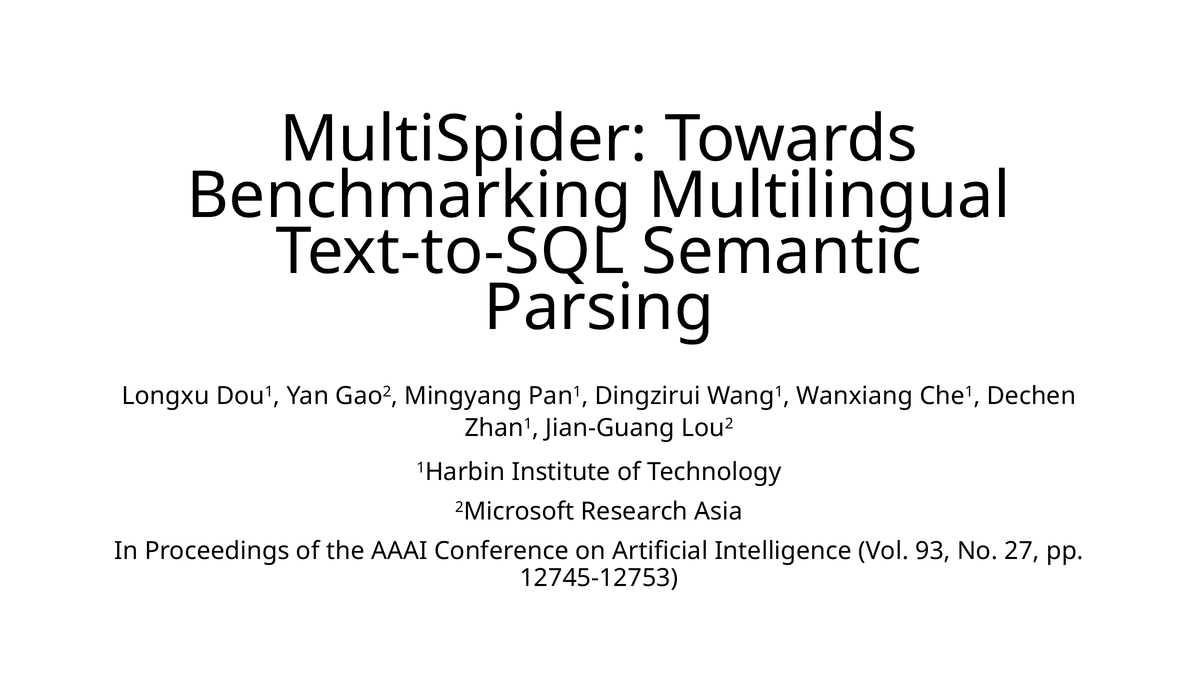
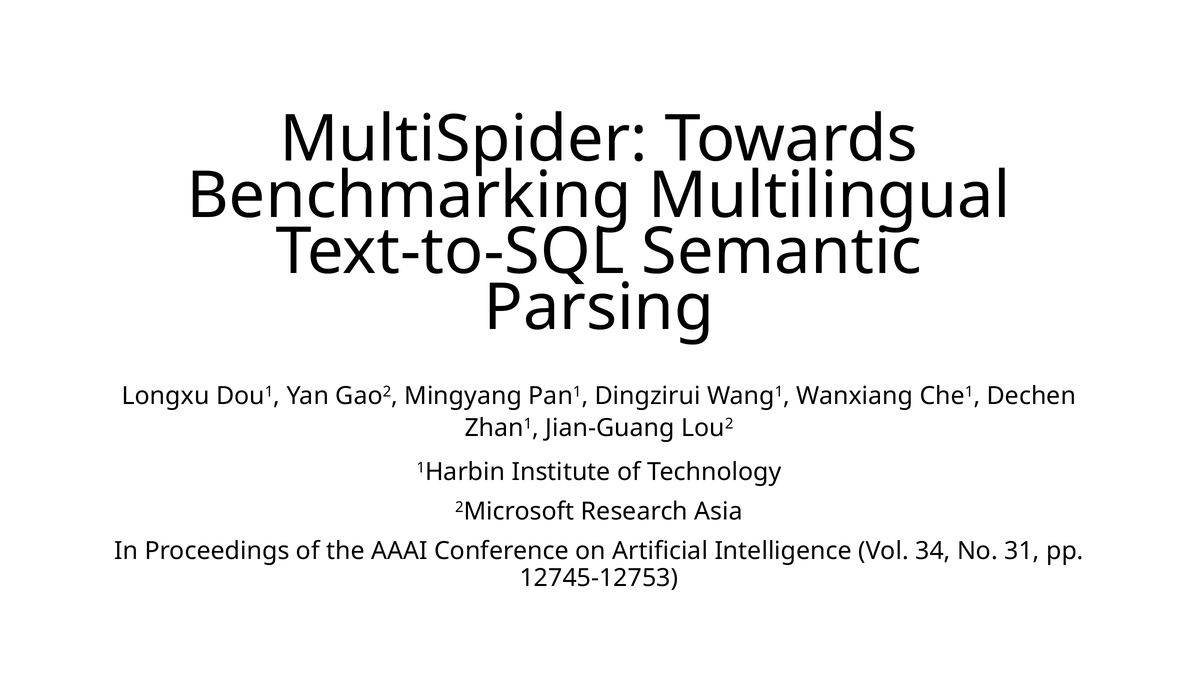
93: 93 -> 34 (933, 551)
27: 27 -> 31 (1022, 551)
